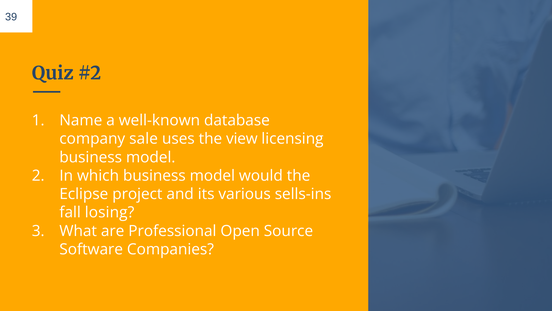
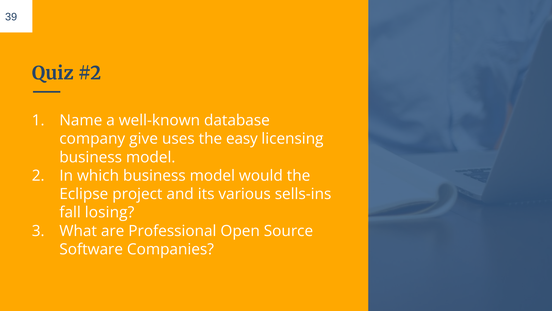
sale: sale -> give (144, 139)
view: view -> easy (242, 139)
